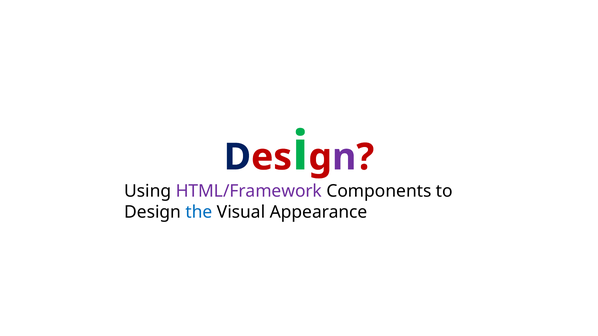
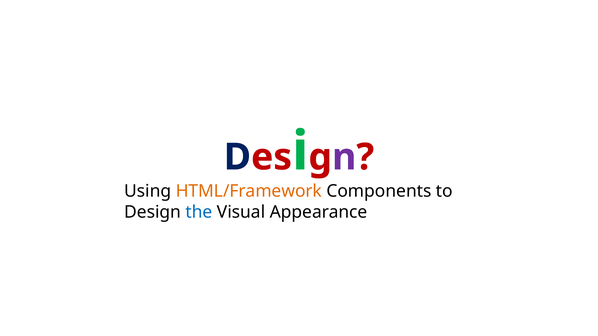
HTML/Framework colour: purple -> orange (249, 191)
